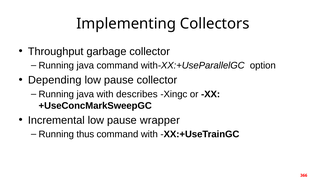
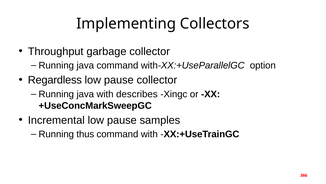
Depending: Depending -> Regardless (55, 80)
wrapper: wrapper -> samples (160, 120)
